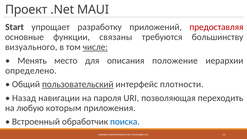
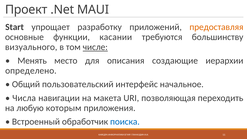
предоставляя colour: red -> orange (216, 27)
связаны: связаны -> касании (116, 37)
положение: положение -> создающие (175, 61)
пользовательский underline: present -> none (78, 84)
плотности: плотности -> начальное (182, 84)
Назад: Назад -> Числа (24, 98)
пароля: пароля -> макета (107, 98)
